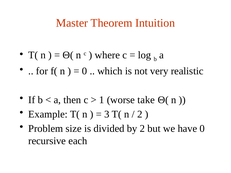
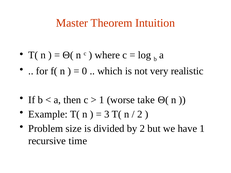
have 0: 0 -> 1 (202, 129)
each: each -> time (78, 141)
